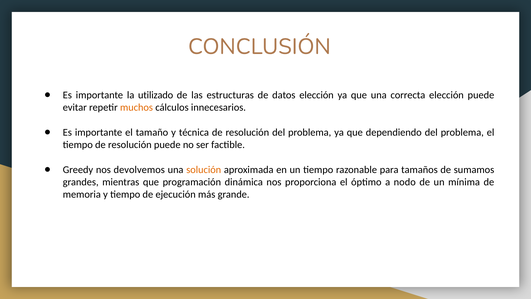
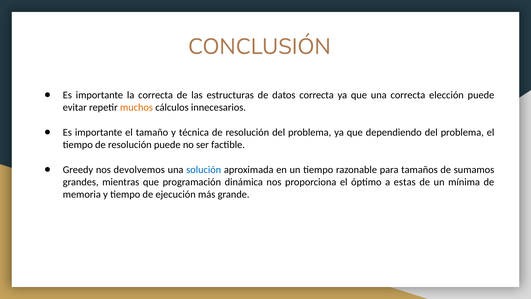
la utilizado: utilizado -> correcta (156, 95)
datos elección: elección -> correcta (317, 95)
solución colour: orange -> blue (204, 169)
nodo: nodo -> estas (405, 182)
